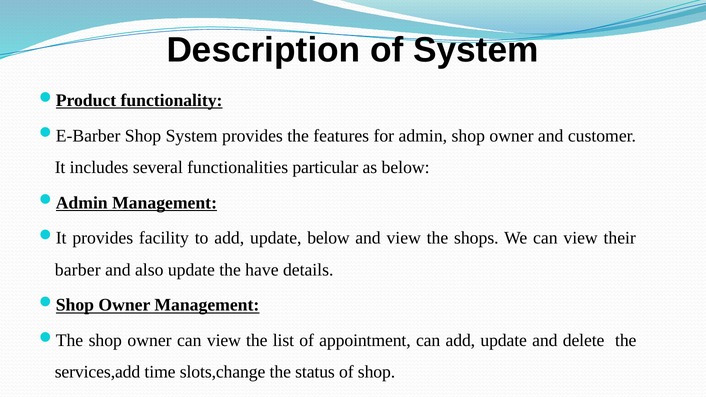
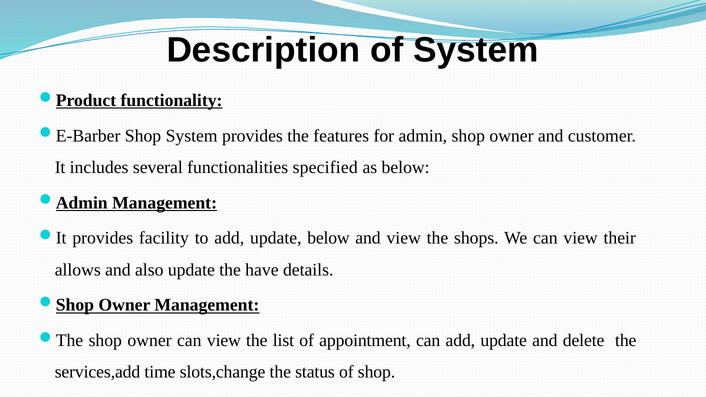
particular: particular -> specified (325, 167)
barber: barber -> allows (78, 270)
